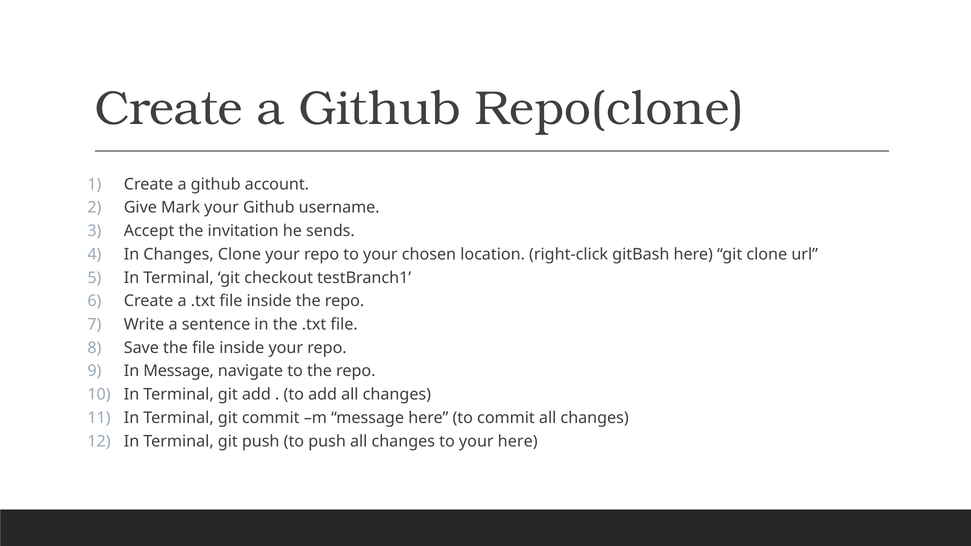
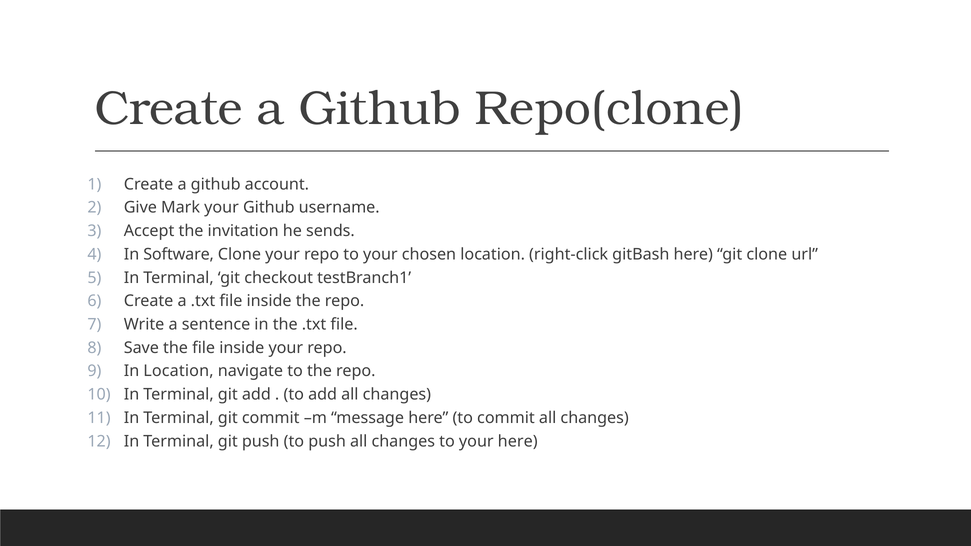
In Changes: Changes -> Software (179, 254)
In Message: Message -> Location (178, 371)
